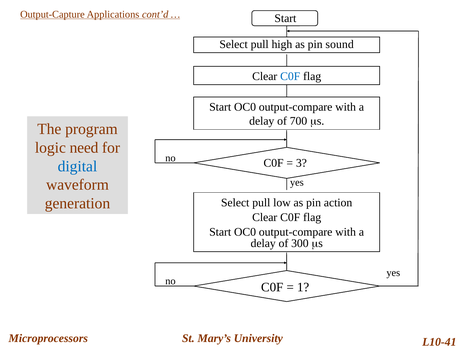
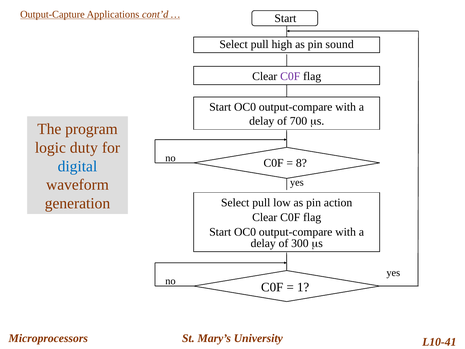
C0F colour: blue -> purple (290, 76)
need: need -> duty (84, 148)
3: 3 -> 8 (301, 163)
